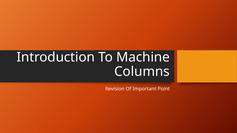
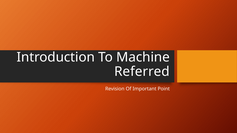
Columns: Columns -> Referred (142, 72)
